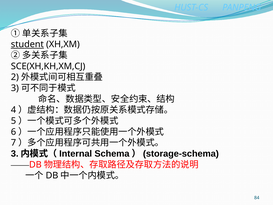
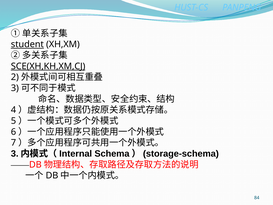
SCE(XH,KH,XM,CJ underline: none -> present (48, 66)
